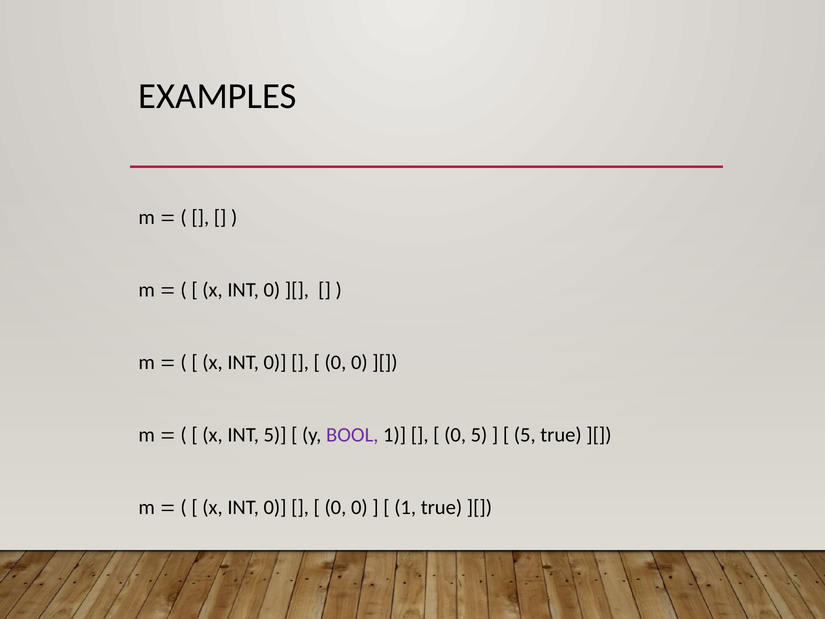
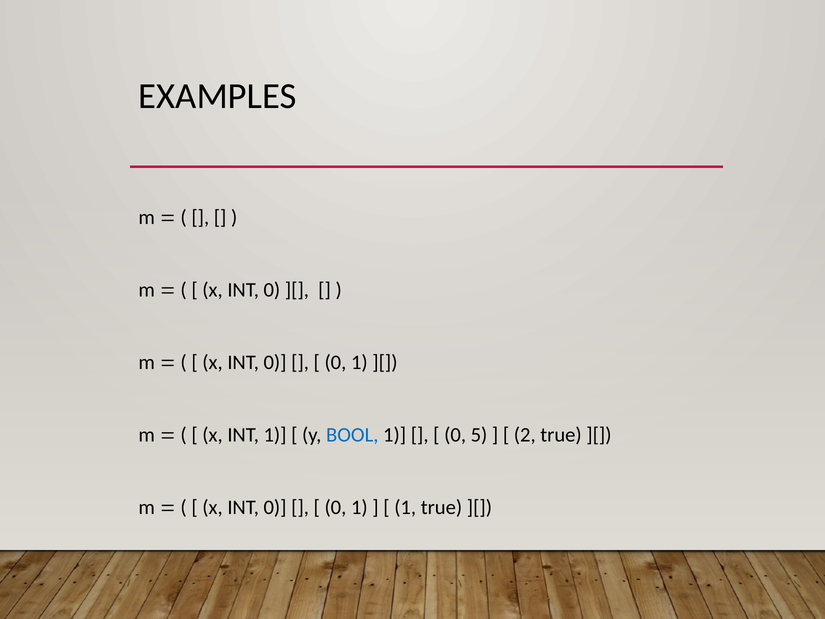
0: 0 -> 1 (359, 362)
INT 5: 5 -> 1 (275, 435)
BOOL colour: purple -> blue (352, 435)
5: 5 -> 2 (525, 435)
0: 0 -> 1 (359, 507)
